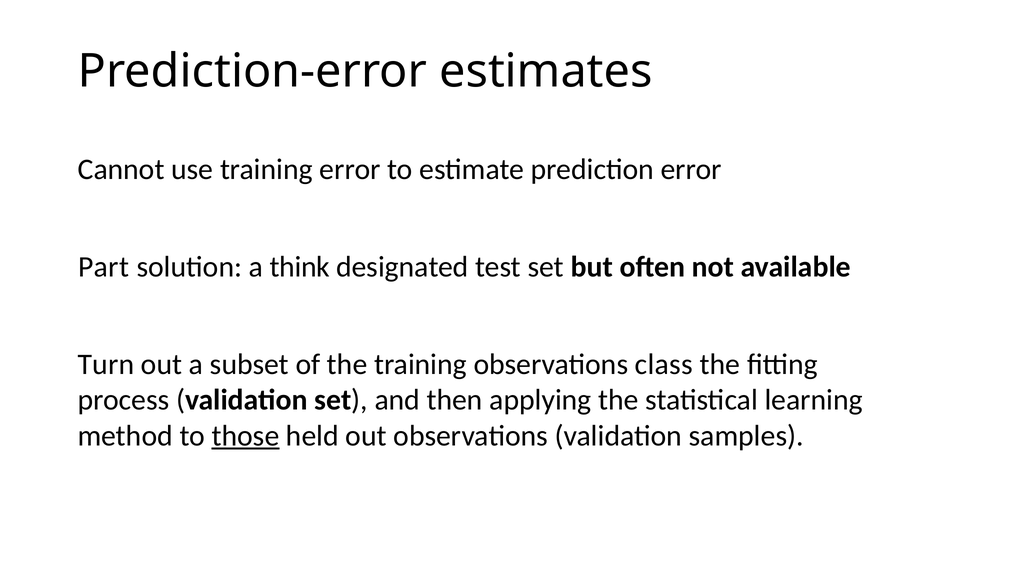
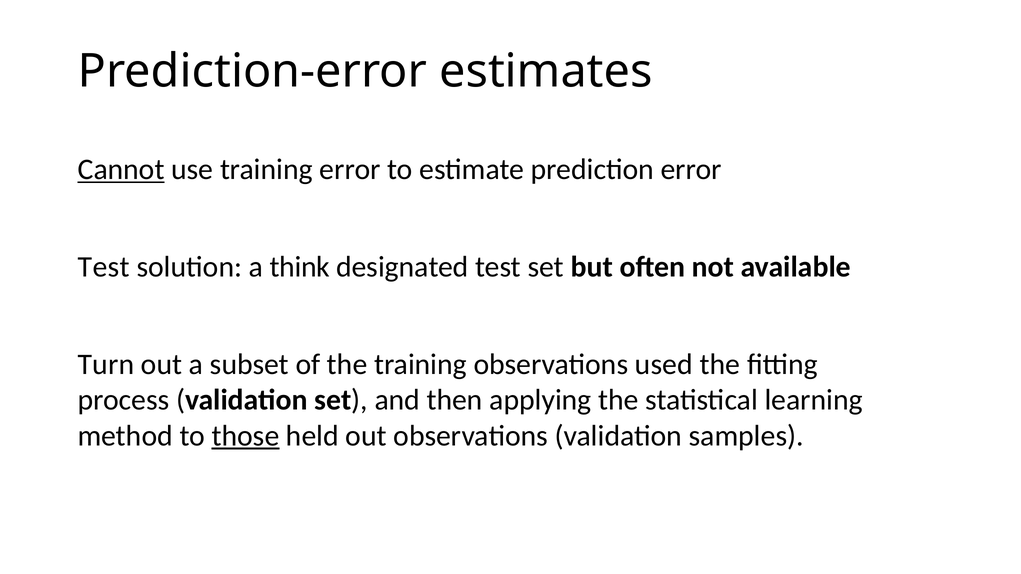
Cannot underline: none -> present (121, 170)
Part: Part -> Test (104, 267)
class: class -> used (664, 364)
